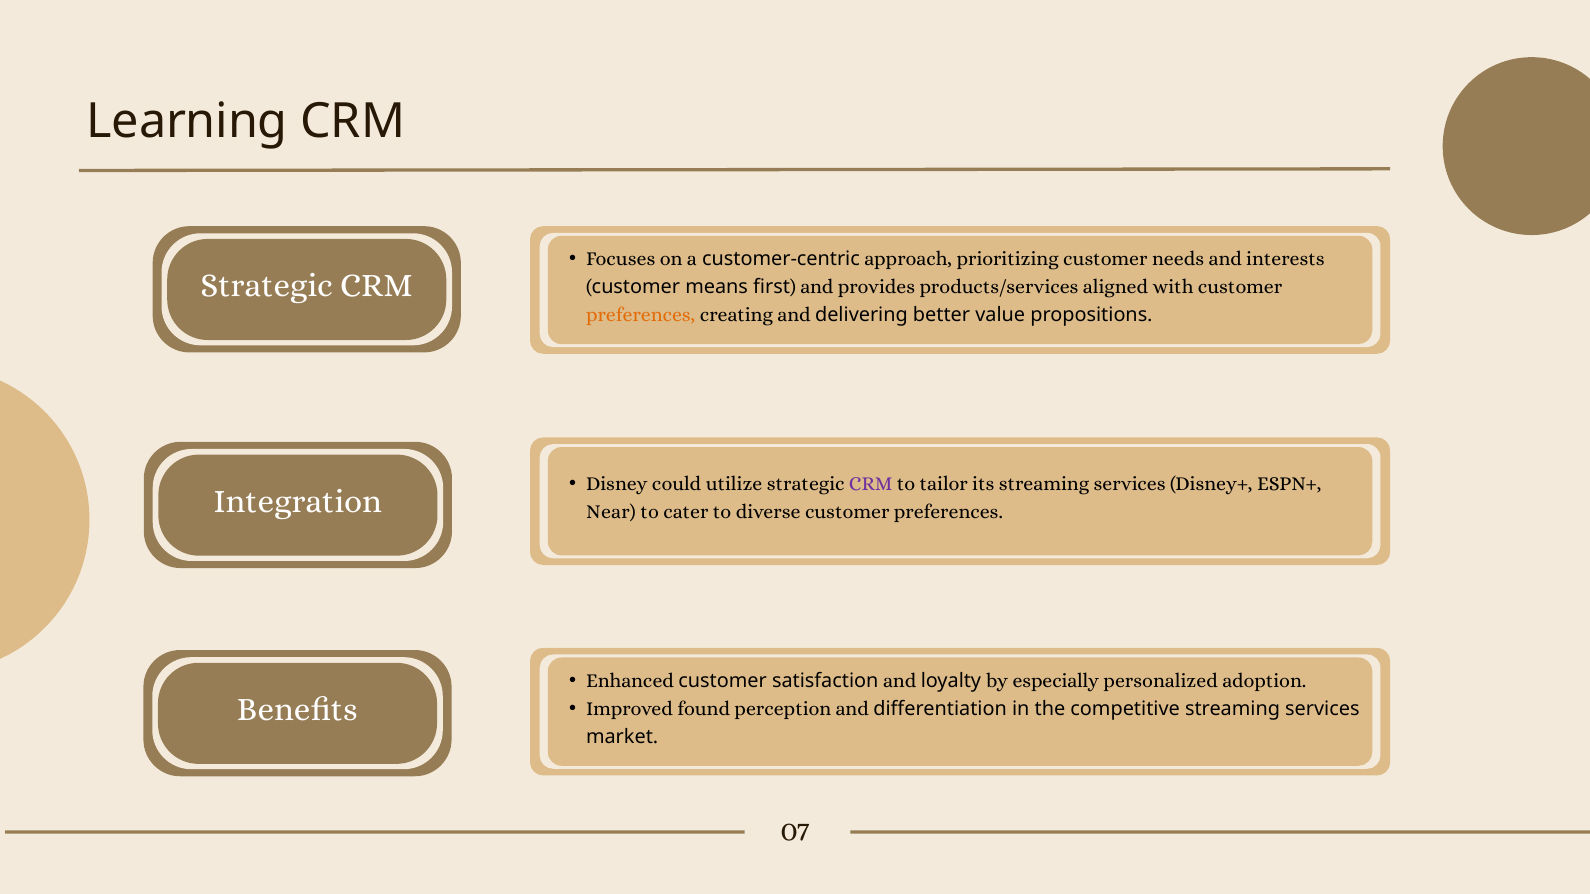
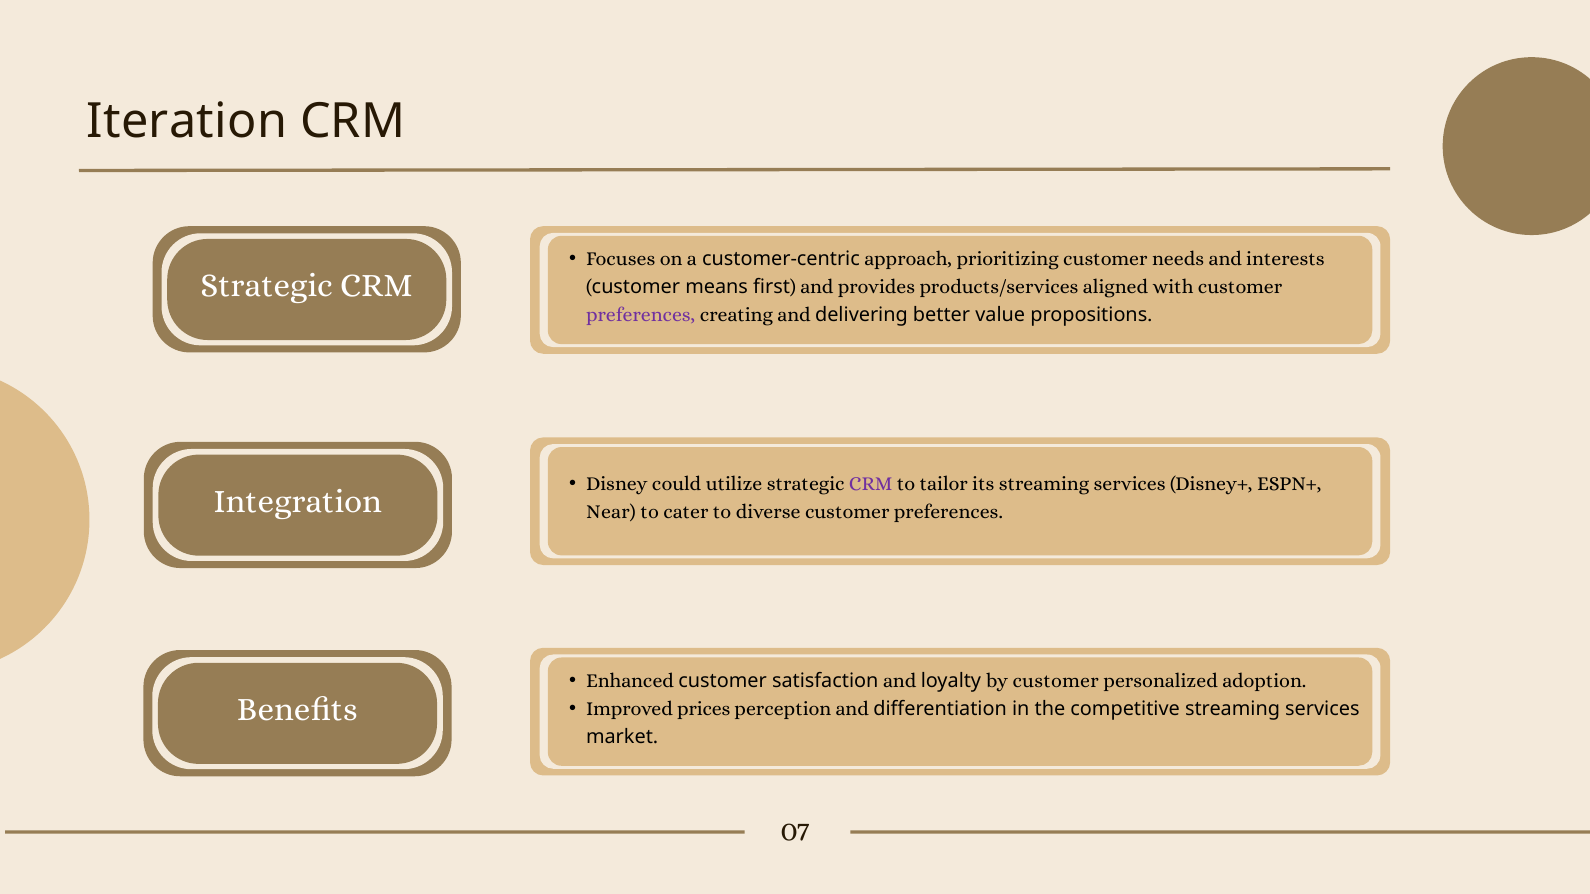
Learning: Learning -> Iteration (187, 121)
preferences colour: orange -> purple (641, 315)
by especially: especially -> customer (1056, 681)
found: found -> prices (704, 709)
